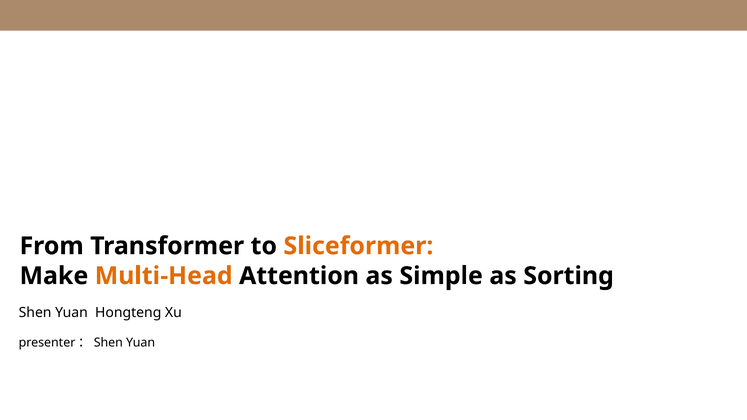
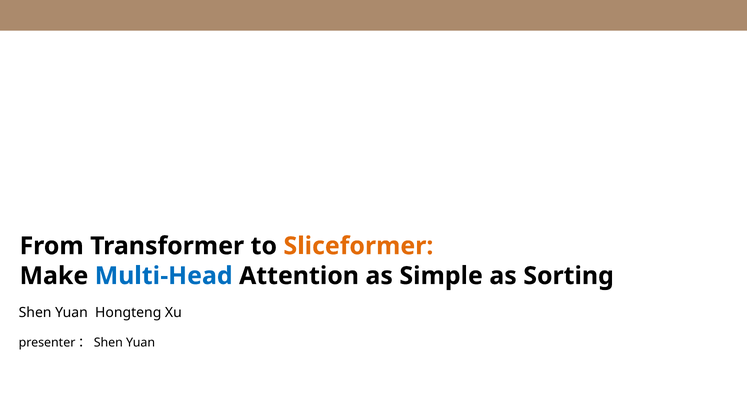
Multi-Head colour: orange -> blue (164, 276)
